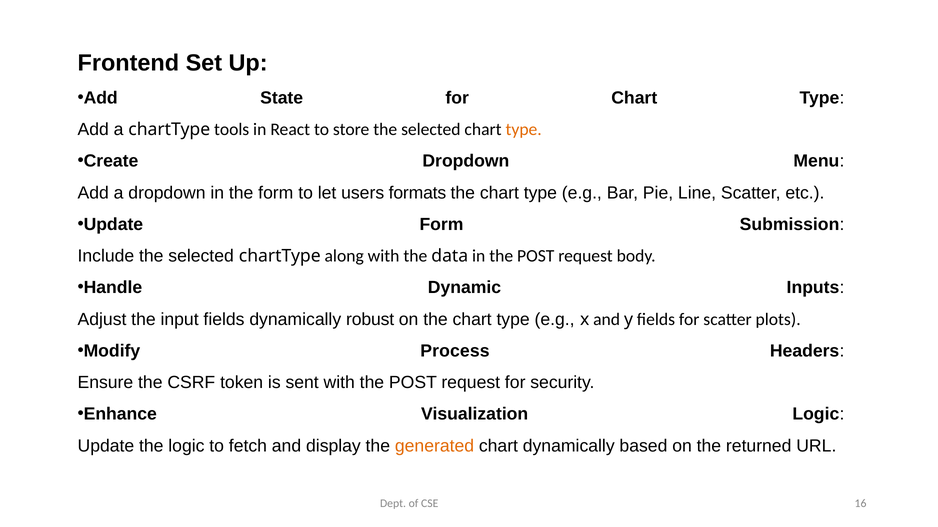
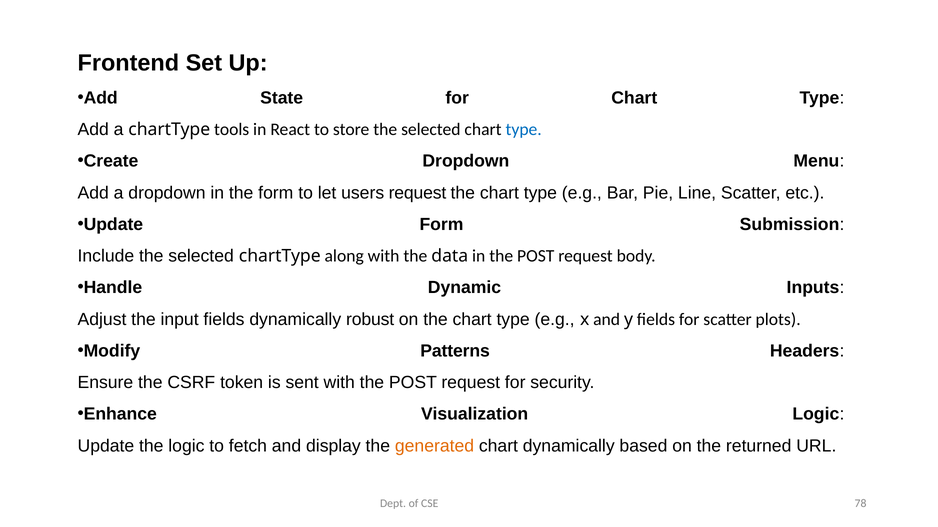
type colour: orange -> blue (524, 130)
users formats: formats -> request (417, 193)
Process: Process -> Patterns (455, 351)
16: 16 -> 78 (861, 504)
